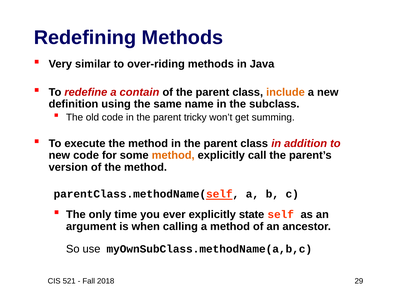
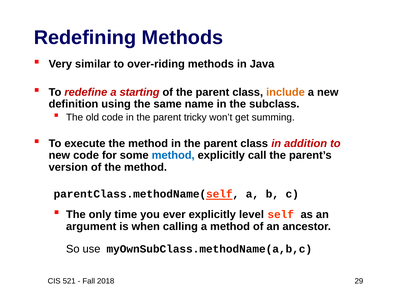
contain: contain -> starting (140, 92)
method colour: orange -> blue (173, 156)
state: state -> level (251, 215)
